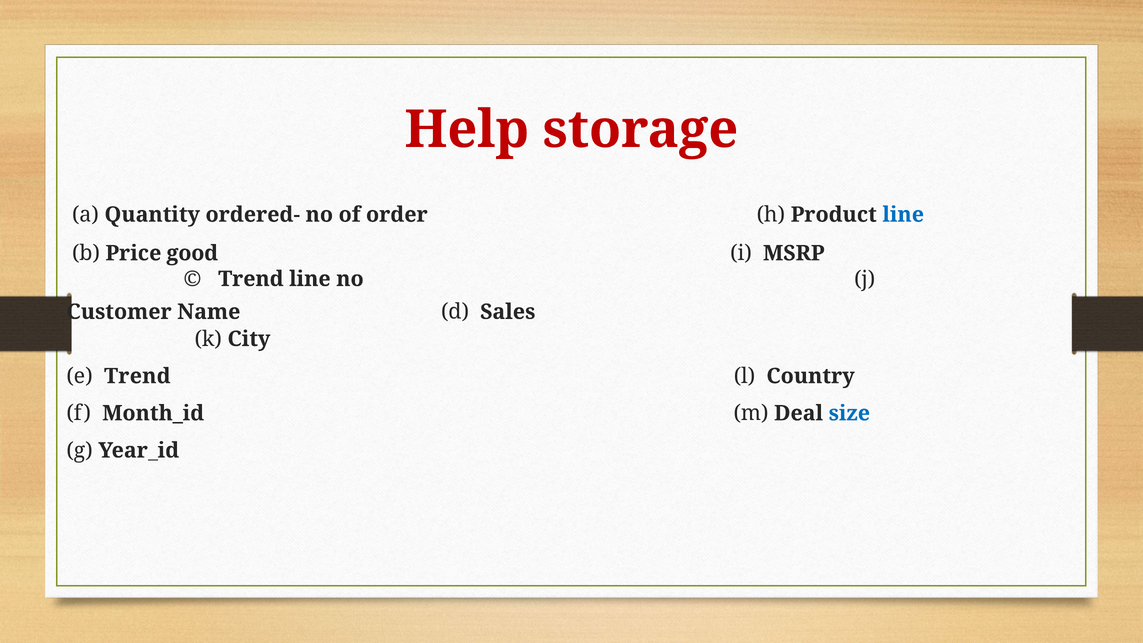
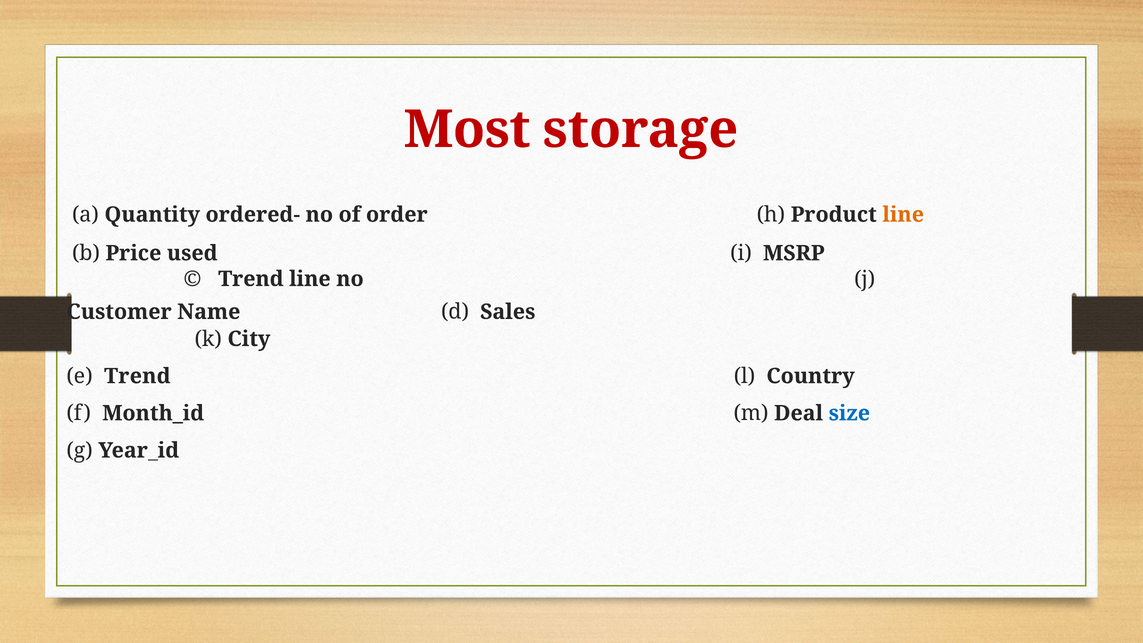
Help: Help -> Most (467, 130)
line colour: blue -> orange (903, 215)
good: good -> used (192, 253)
